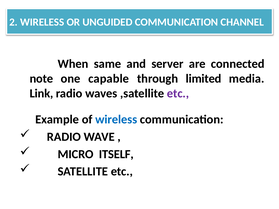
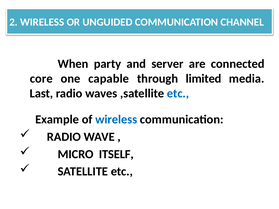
same: same -> party (107, 64)
note: note -> core (41, 79)
Link: Link -> Last (41, 94)
etc colour: purple -> blue (178, 94)
